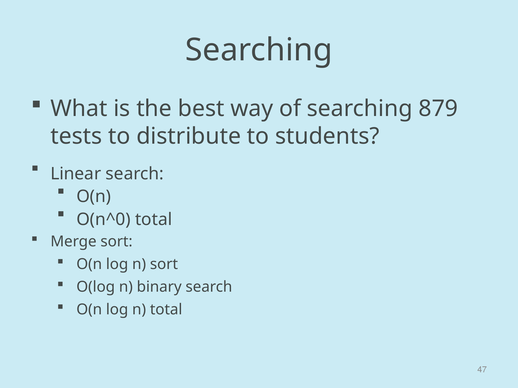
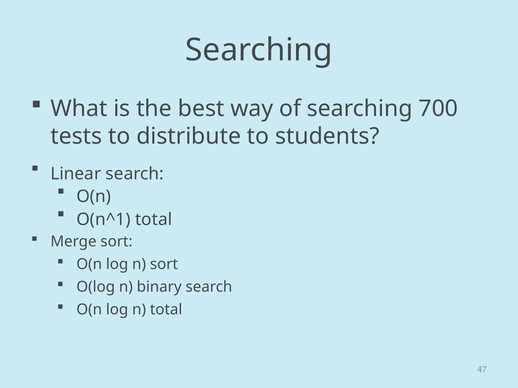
879: 879 -> 700 (438, 109)
O(n^0: O(n^0 -> O(n^1 (104, 220)
